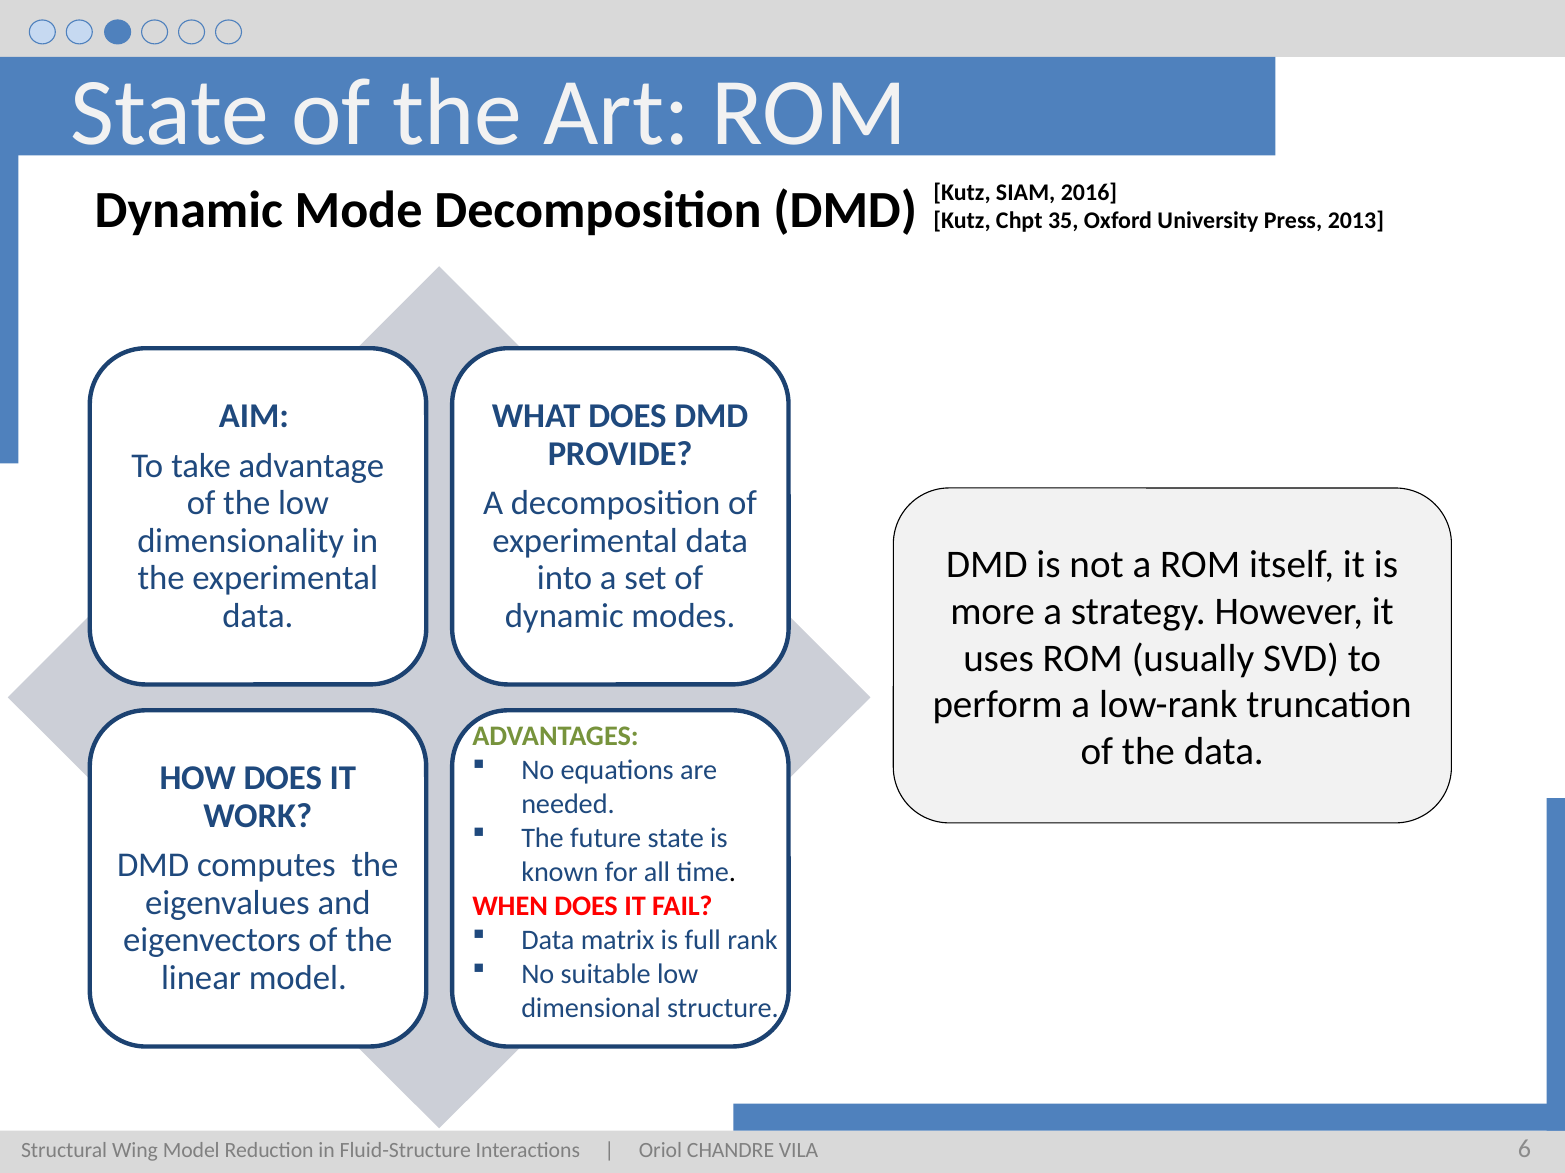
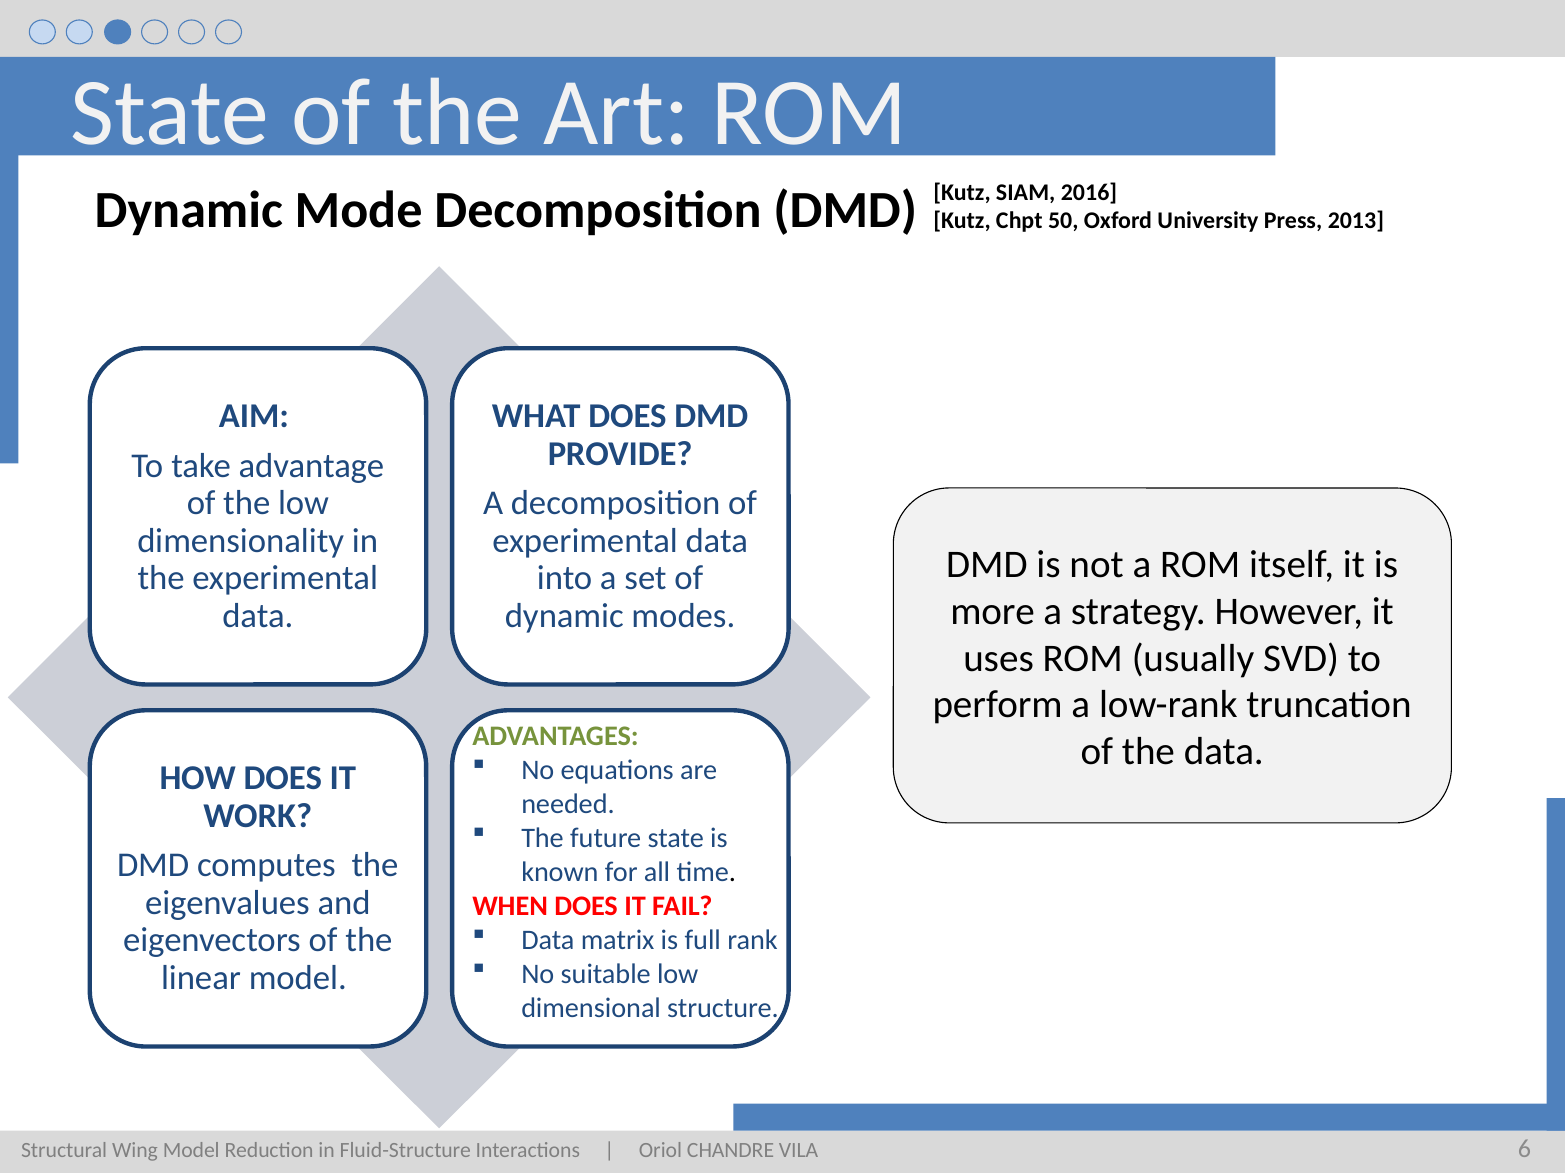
35: 35 -> 50 (1063, 221)
